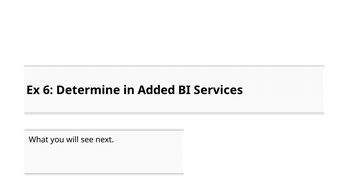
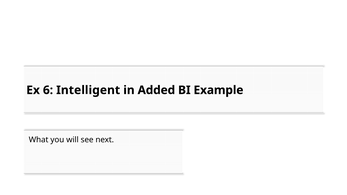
Determine: Determine -> Intelligent (88, 90)
Services: Services -> Example (218, 90)
